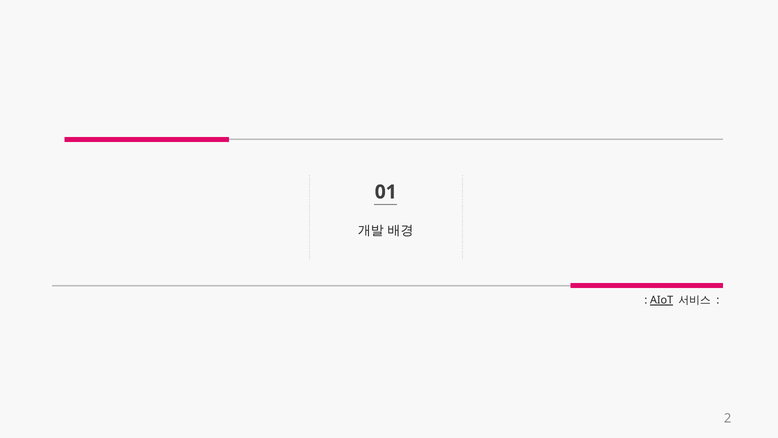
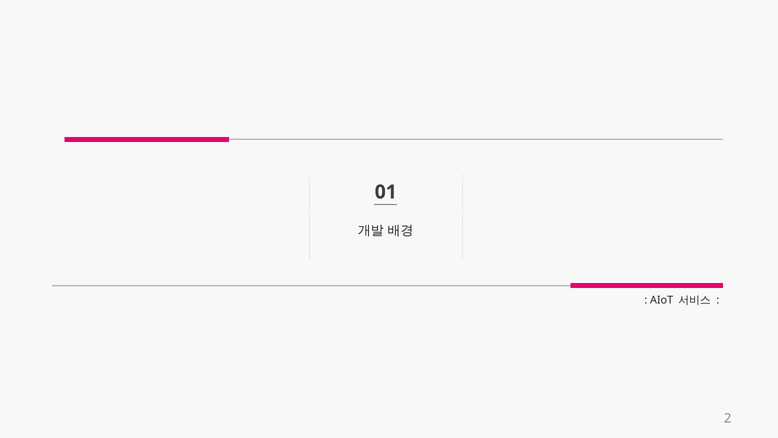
AIoT underline: present -> none (662, 300)
